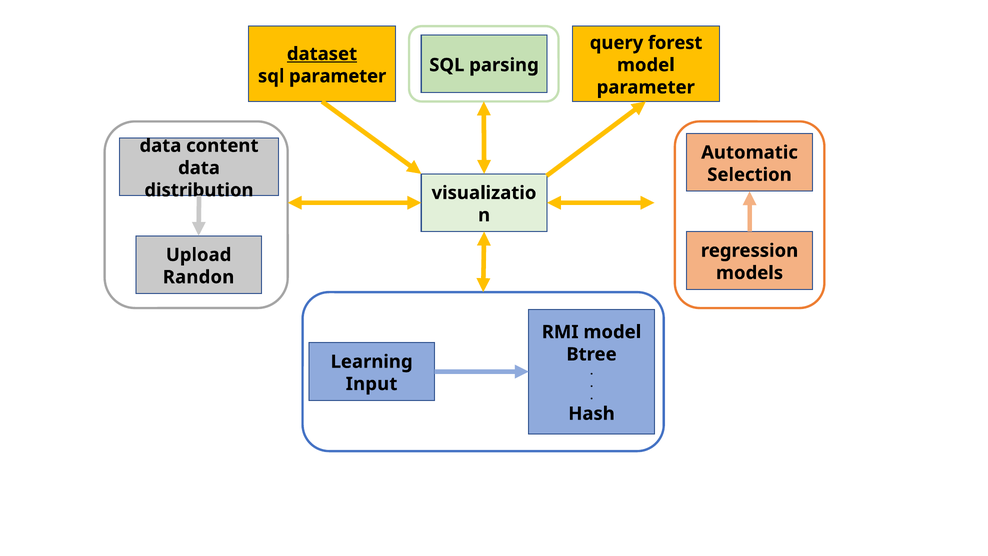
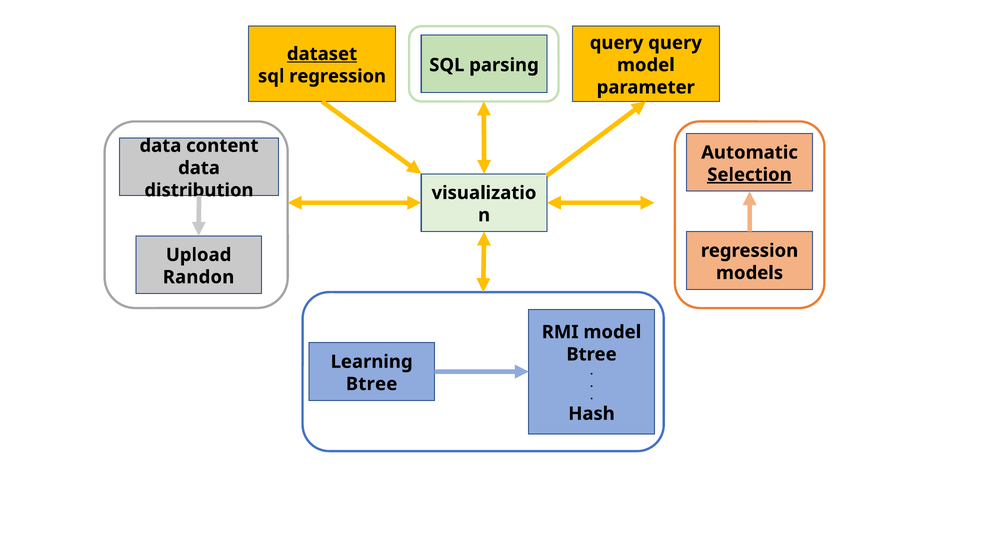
query forest: forest -> query (675, 43)
sql parameter: parameter -> regression (338, 76)
Selection underline: none -> present (749, 175)
Input: Input -> Btree (372, 384)
